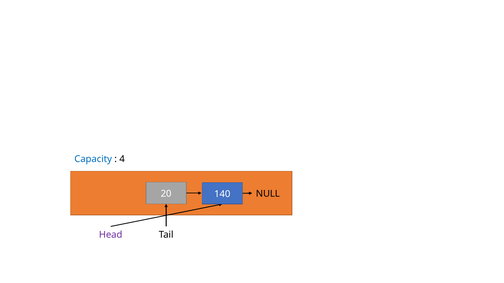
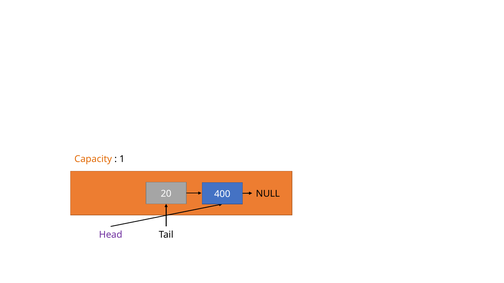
Capacity colour: blue -> orange (93, 159)
4: 4 -> 1 (122, 159)
140: 140 -> 400 (222, 194)
